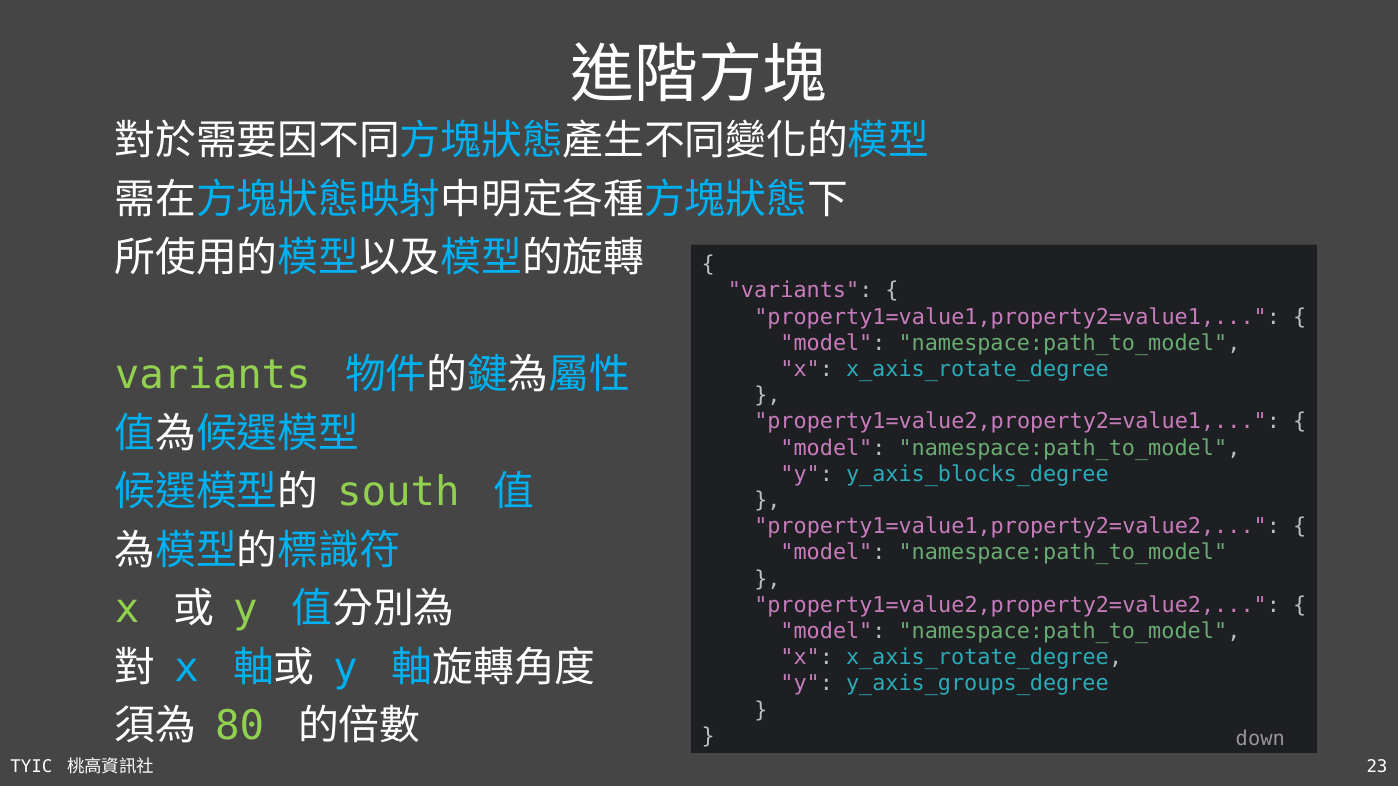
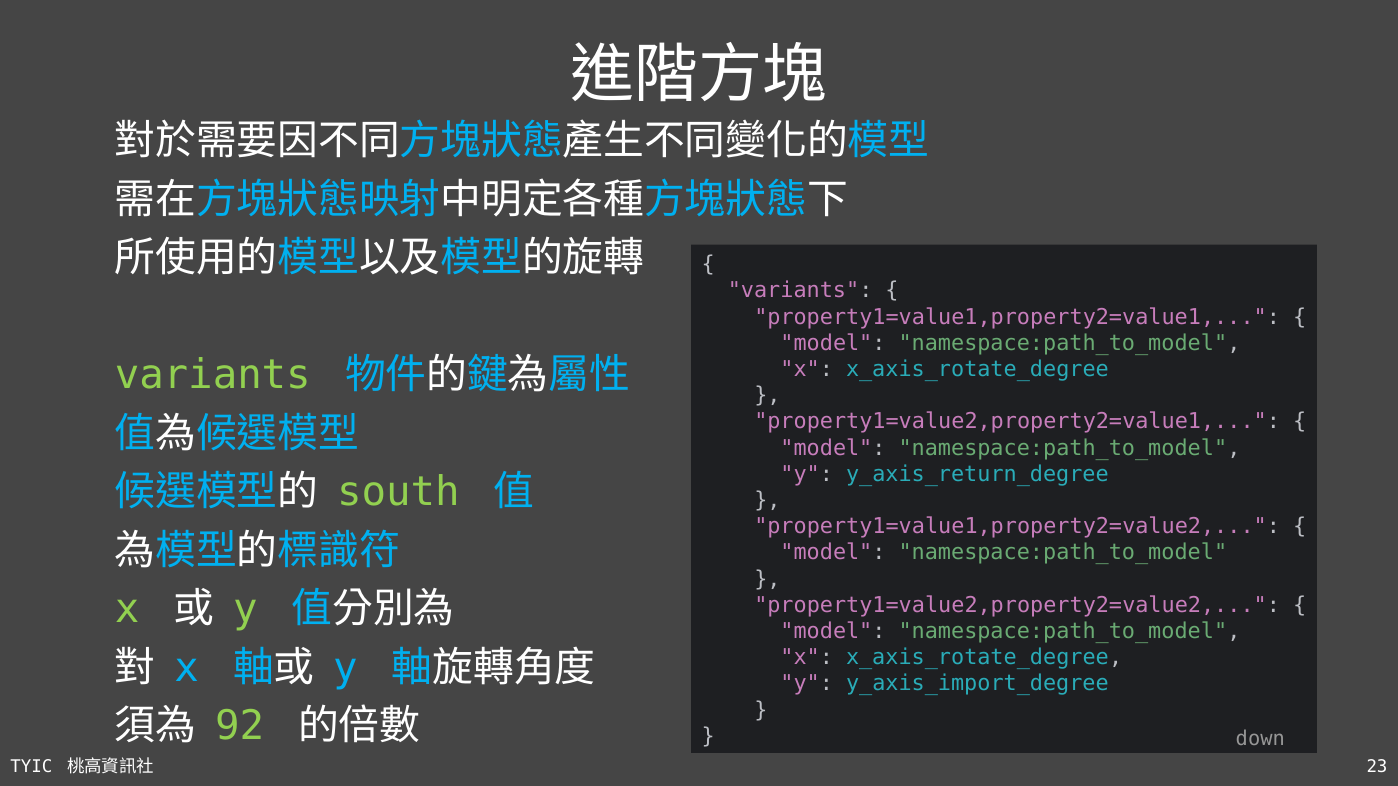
y_axis_blocks_degree: y_axis_blocks_degree -> y_axis_return_degree (977, 474)
y_axis_groups_degree: y_axis_groups_degree -> y_axis_import_degree (977, 684)
80: 80 -> 92 (240, 727)
